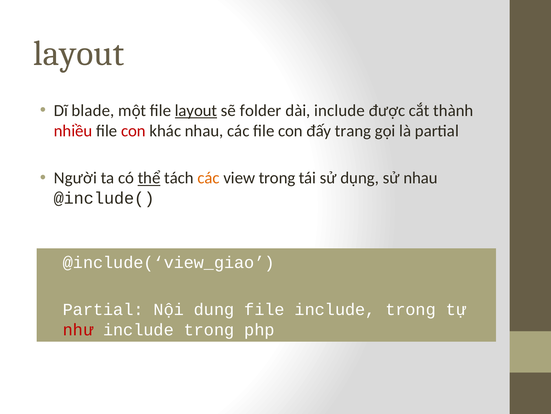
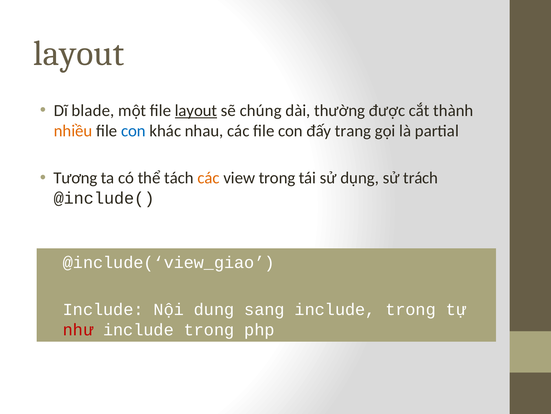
folder: folder -> chúng (261, 110)
dài include: include -> thường (340, 110)
nhiều colour: red -> orange (73, 131)
con colour: red -> blue (133, 131)
Người: Người -> Tương (75, 178)
thể underline: present -> none (149, 178)
sử nhau: nhau -> trách (421, 178)
Partial: Partial -> Include (103, 309)
dung file: file -> sang (264, 309)
